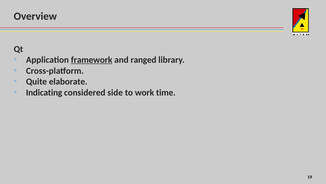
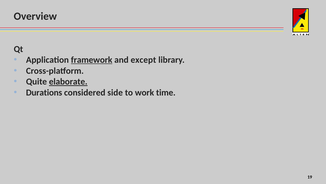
ranged: ranged -> except (143, 60)
elaborate underline: none -> present (68, 82)
Indicating: Indicating -> Durations (44, 92)
